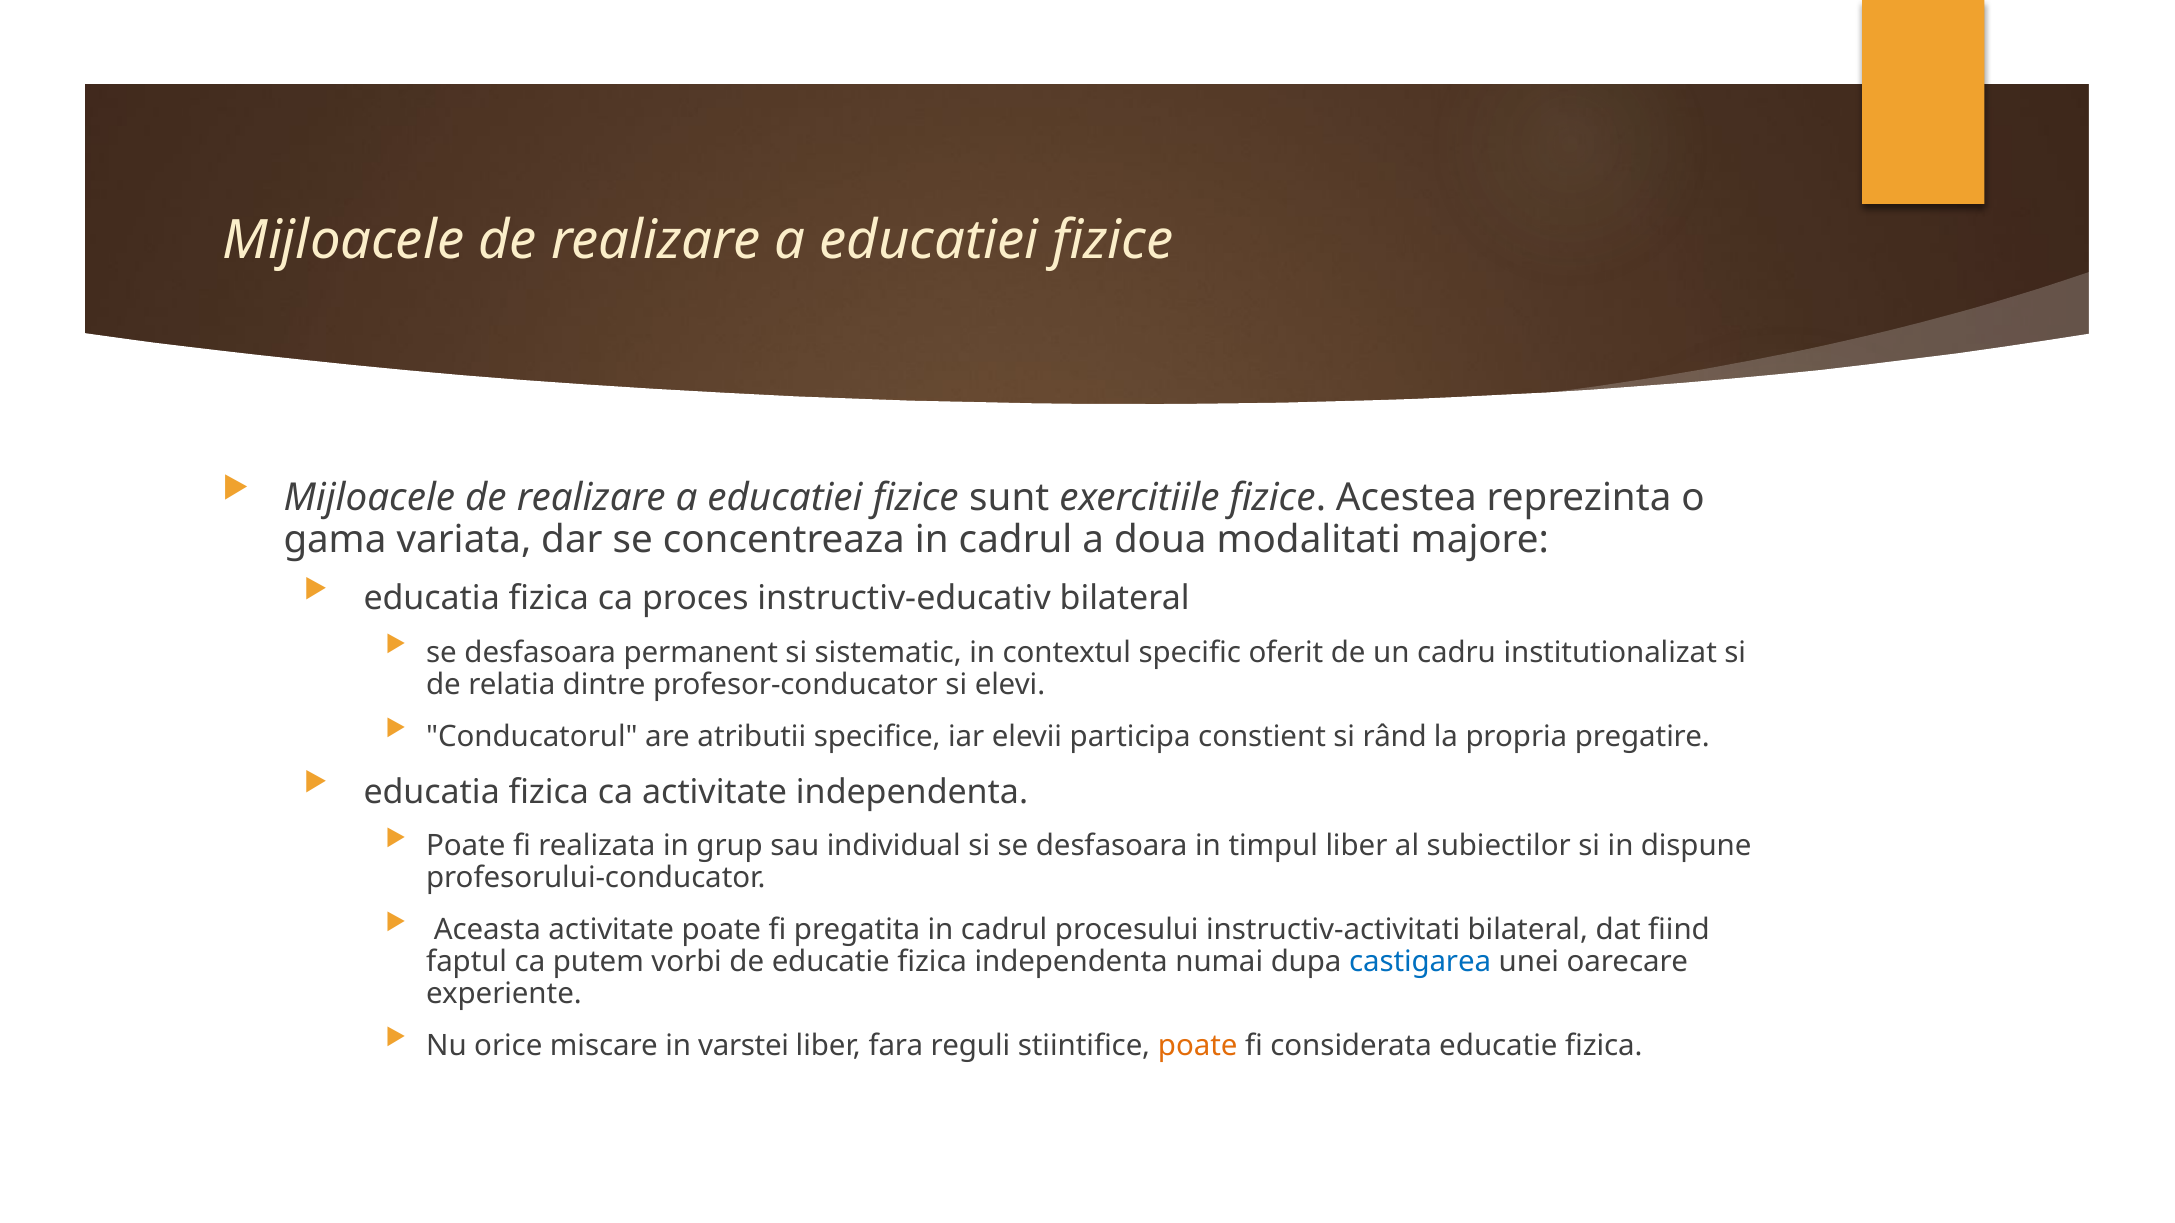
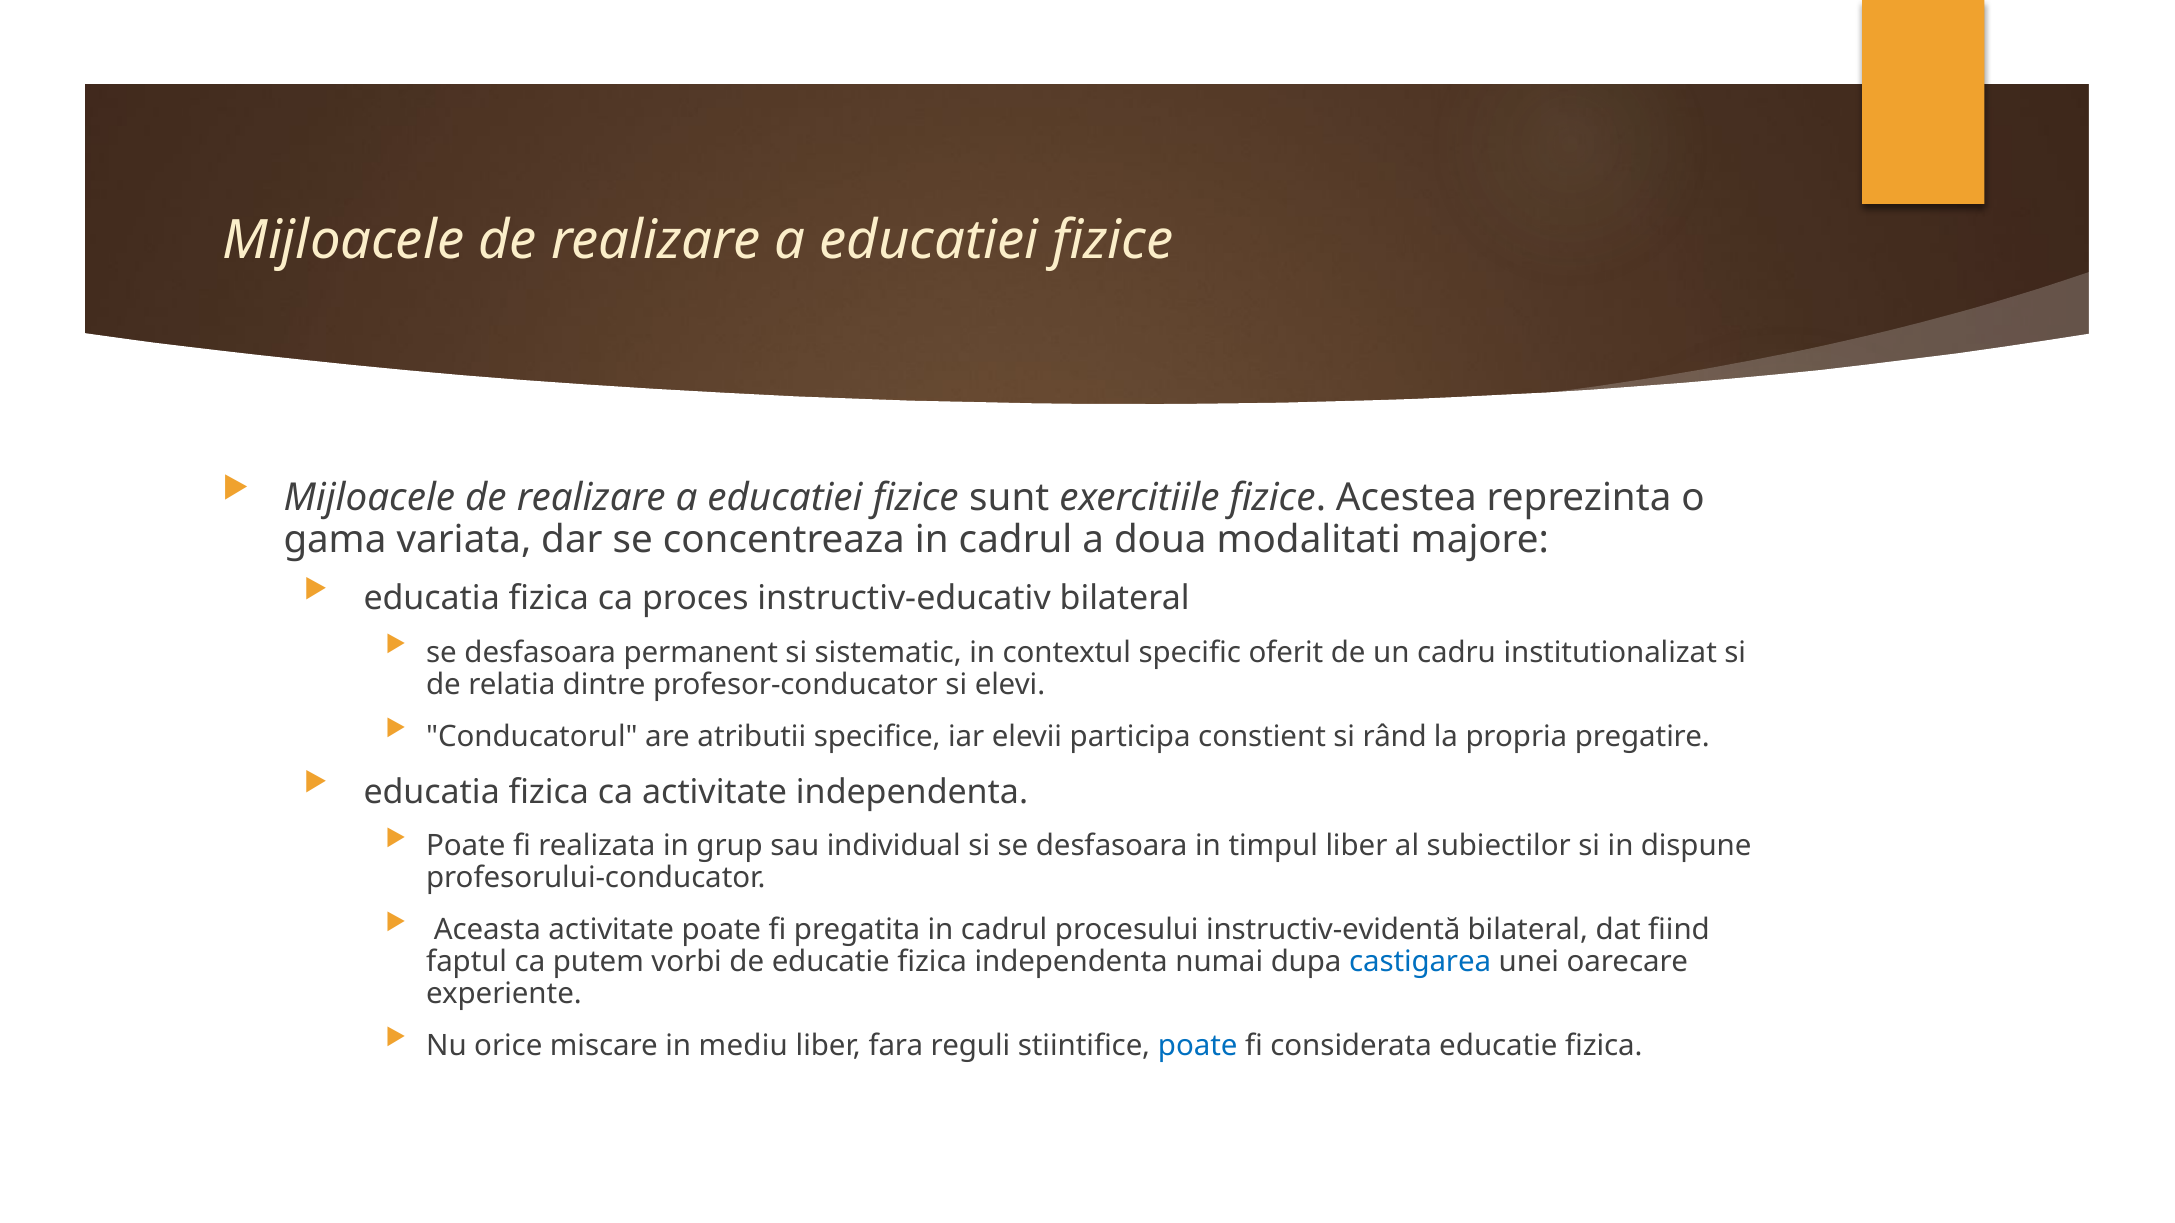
instructiv-activitati: instructiv-activitati -> instructiv-evidentă (1333, 930)
varstei: varstei -> mediu (743, 1046)
poate colour: orange -> blue (1198, 1046)
